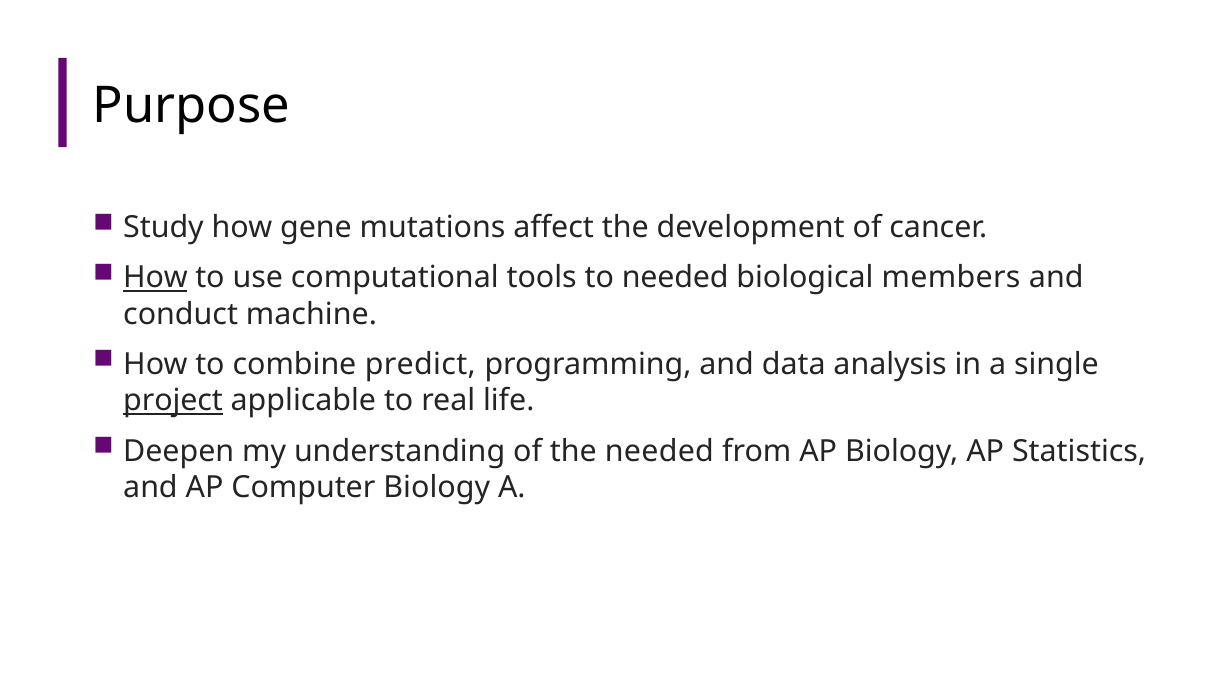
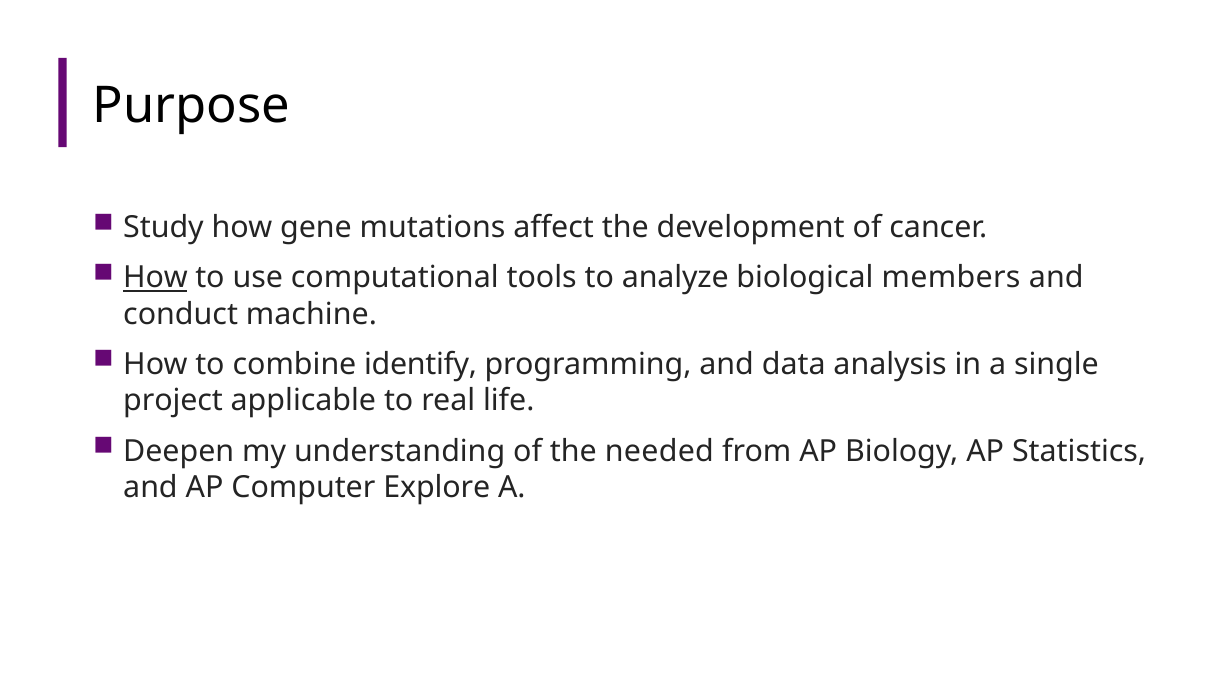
to needed: needed -> analyze (675, 278)
predict: predict -> identify (421, 364)
project underline: present -> none (173, 401)
Computer Biology: Biology -> Explore (437, 488)
